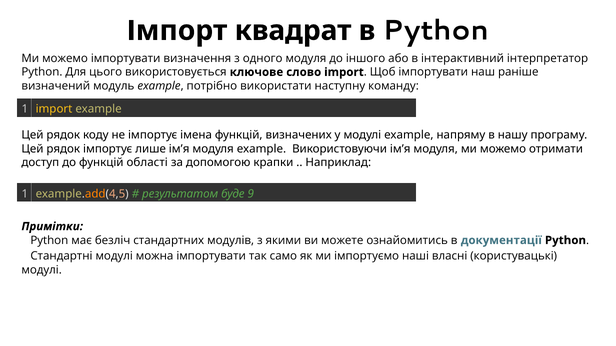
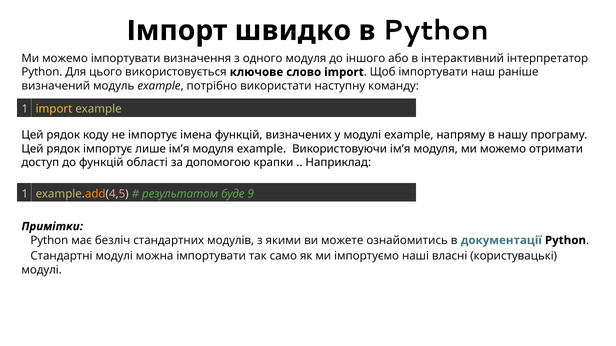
квадрат: квадрат -> швидко (293, 31)
